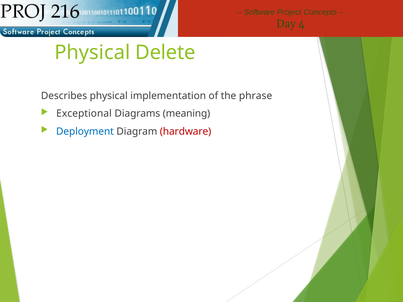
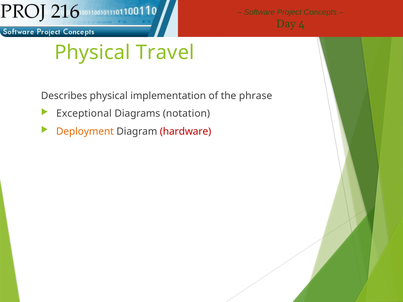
Delete: Delete -> Travel (165, 52)
meaning: meaning -> notation (186, 114)
Deployment colour: blue -> orange (85, 131)
